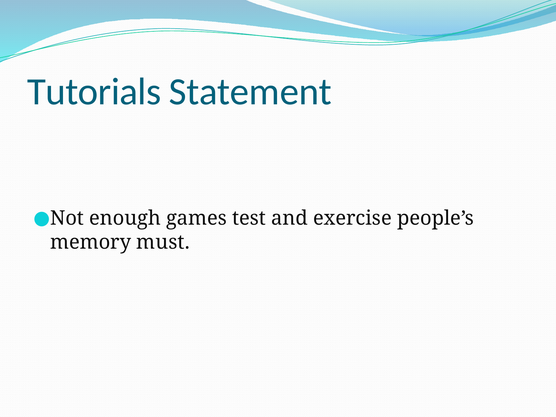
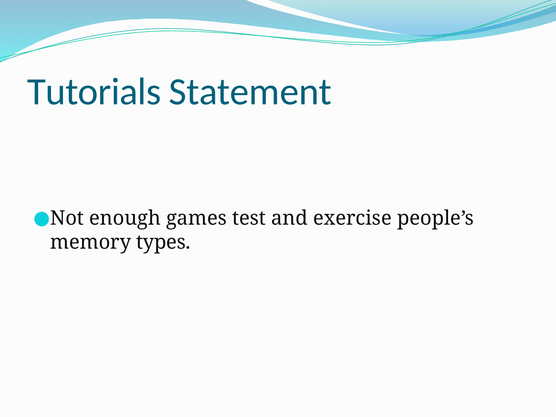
must: must -> types (163, 242)
